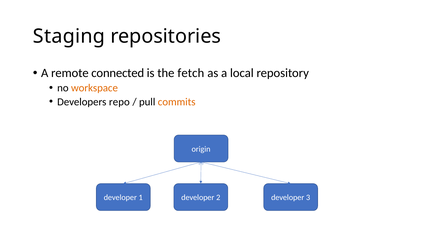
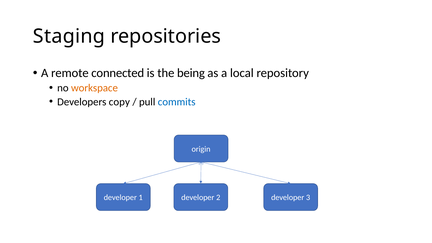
fetch: fetch -> being (191, 73)
repo: repo -> copy (119, 102)
commits colour: orange -> blue (177, 102)
